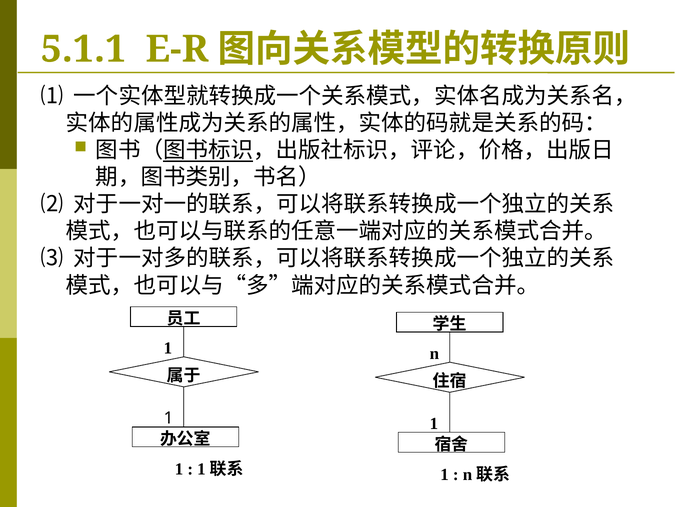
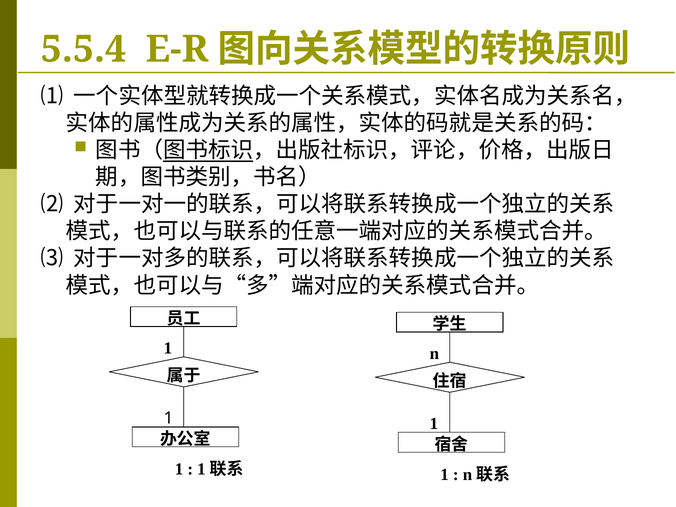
5.1.1: 5.1.1 -> 5.5.4 (83, 49)
